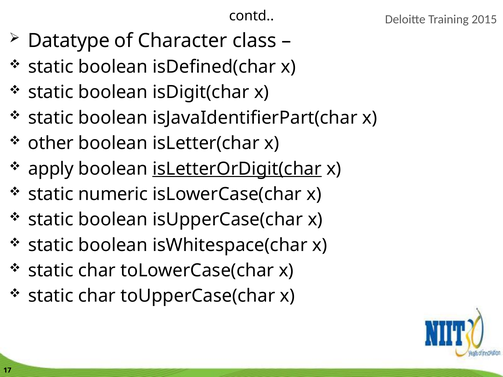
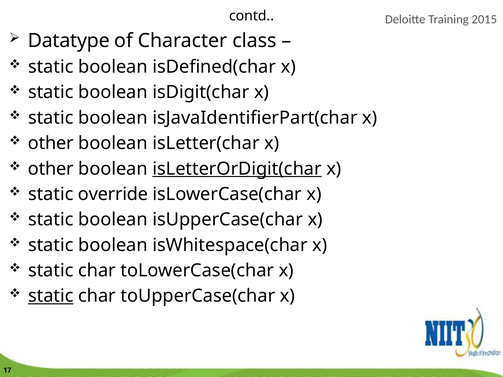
apply: apply -> other (51, 169)
numeric: numeric -> override (113, 194)
static underline: none -> present (51, 296)
